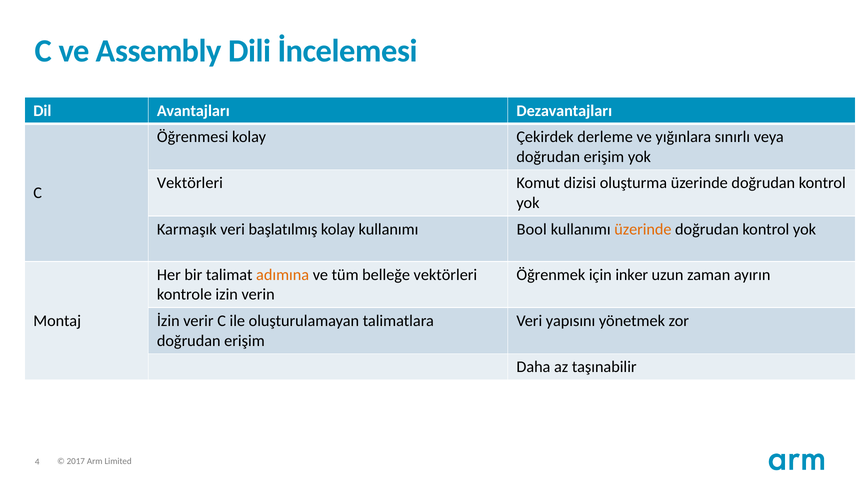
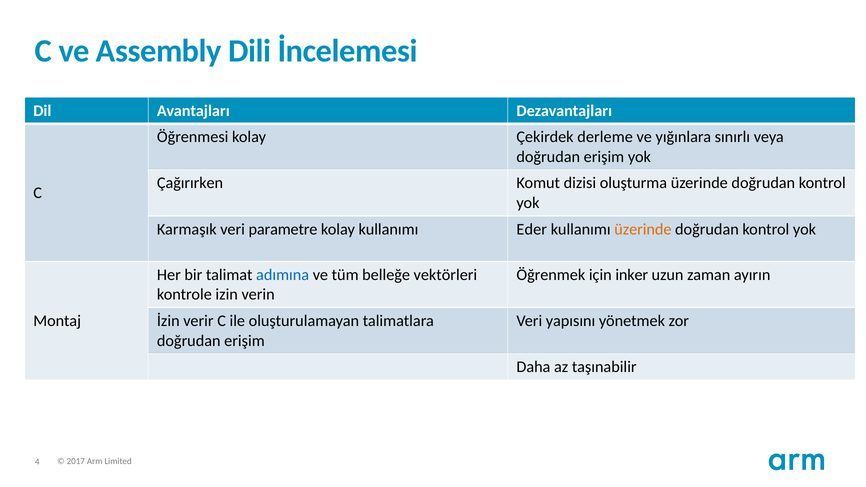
Vektörleri: Vektörleri -> Çağırırken (190, 183)
başlatılmış: başlatılmış -> parametre (283, 229)
Bool: Bool -> Eder (532, 229)
adımına colour: orange -> blue (283, 275)
